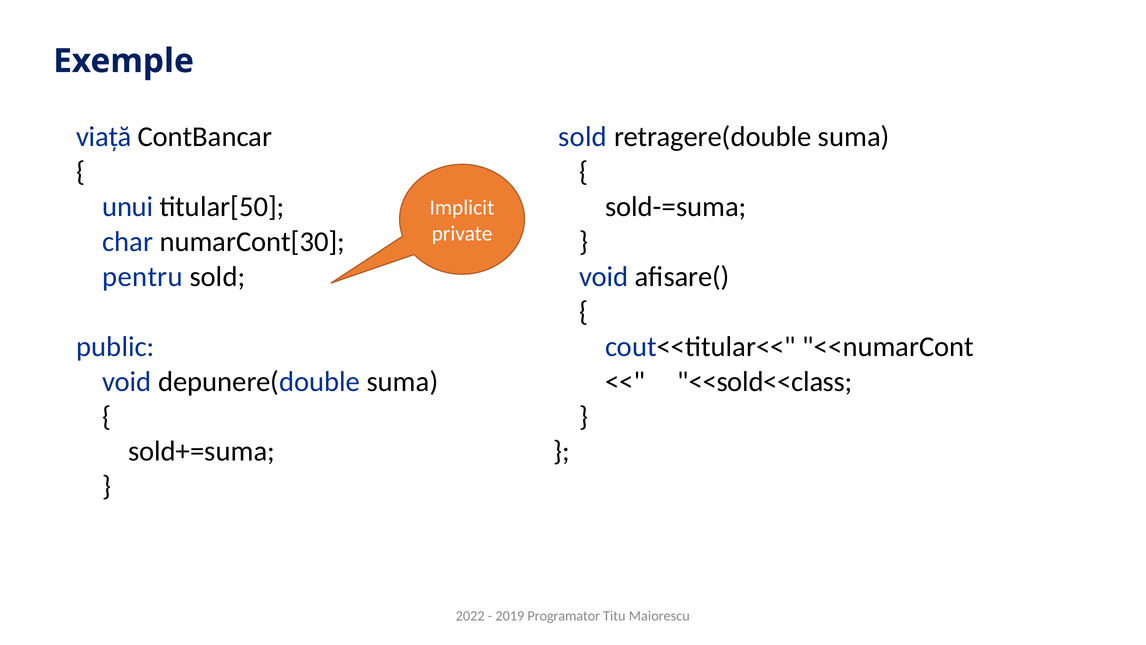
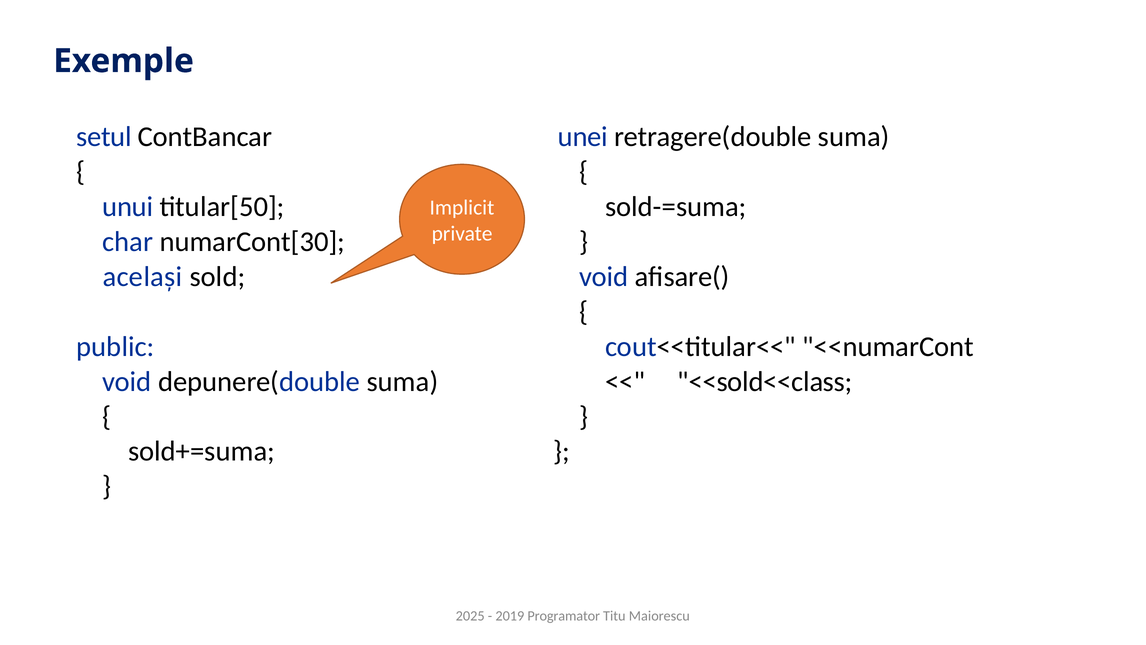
viață: viață -> setul (104, 137)
sold: sold -> unei (583, 137)
pentru: pentru -> același (143, 276)
2022: 2022 -> 2025 (470, 615)
